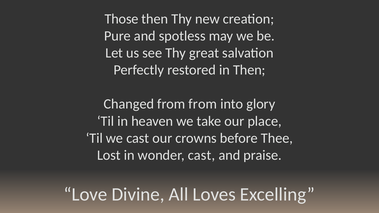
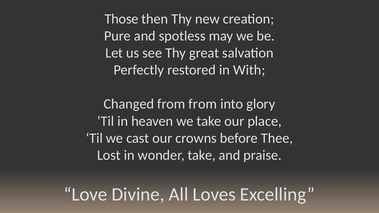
in Then: Then -> With (249, 70)
wonder cast: cast -> take (202, 155)
